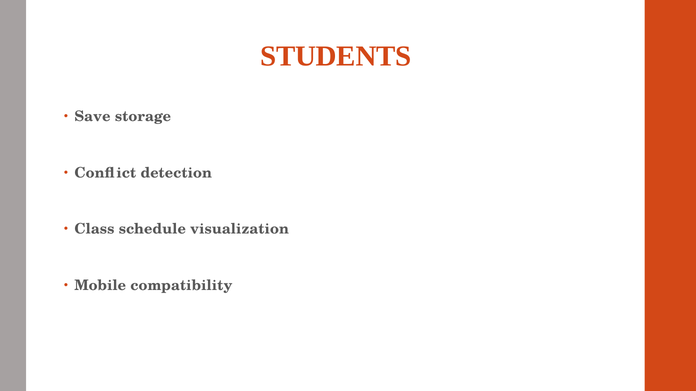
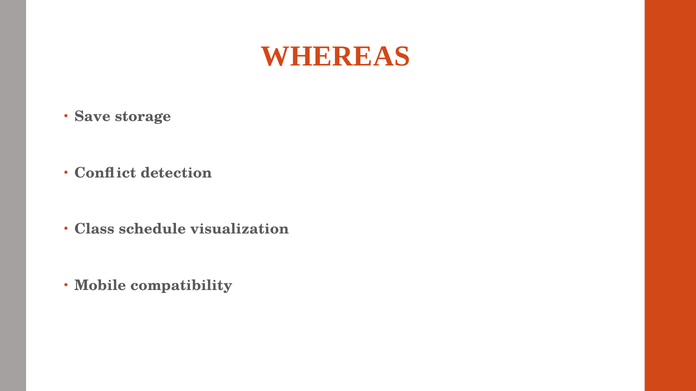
STUDENTS: STUDENTS -> WHEREAS (336, 56)
